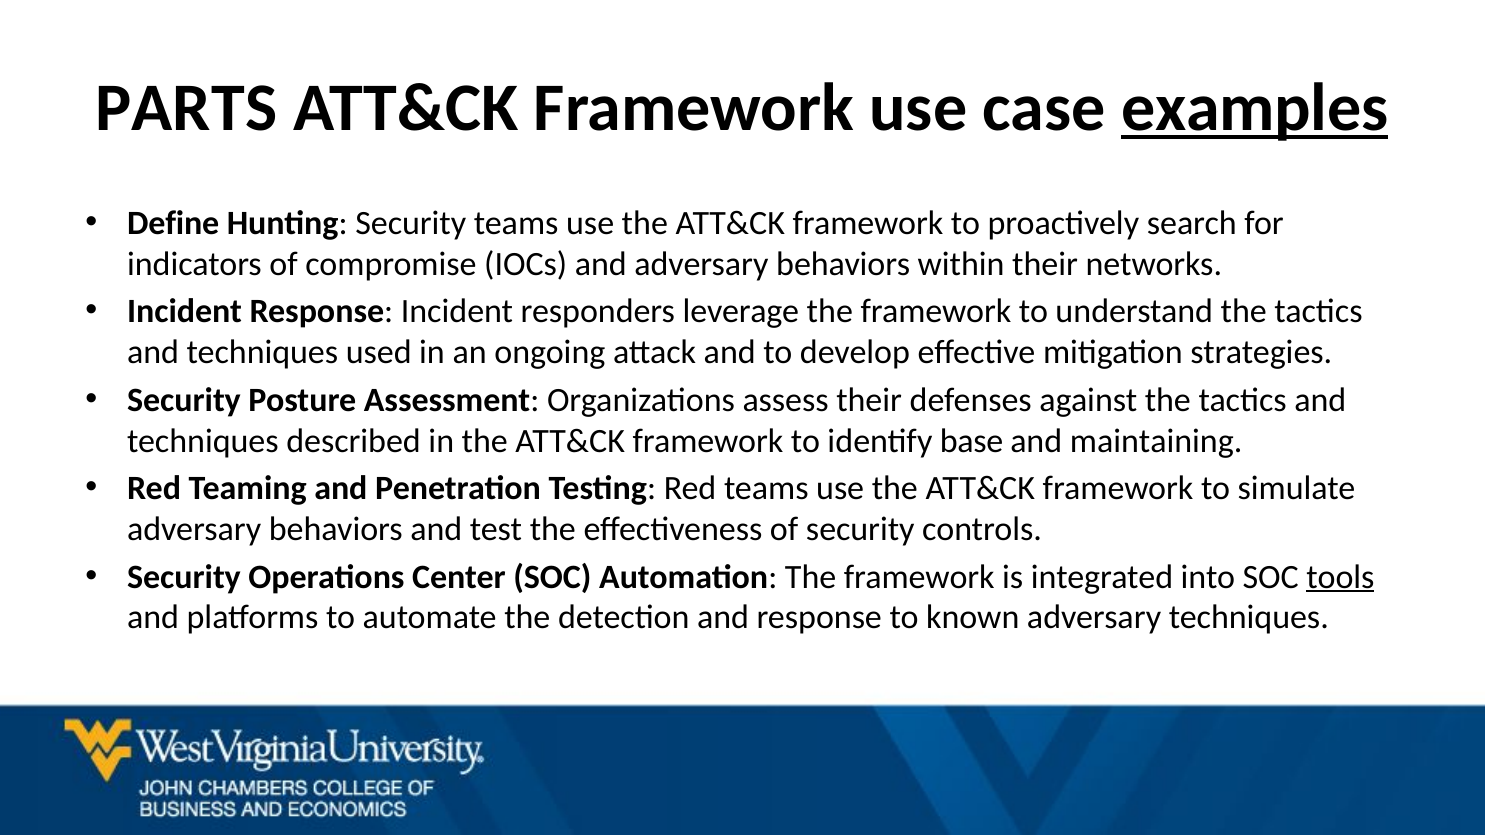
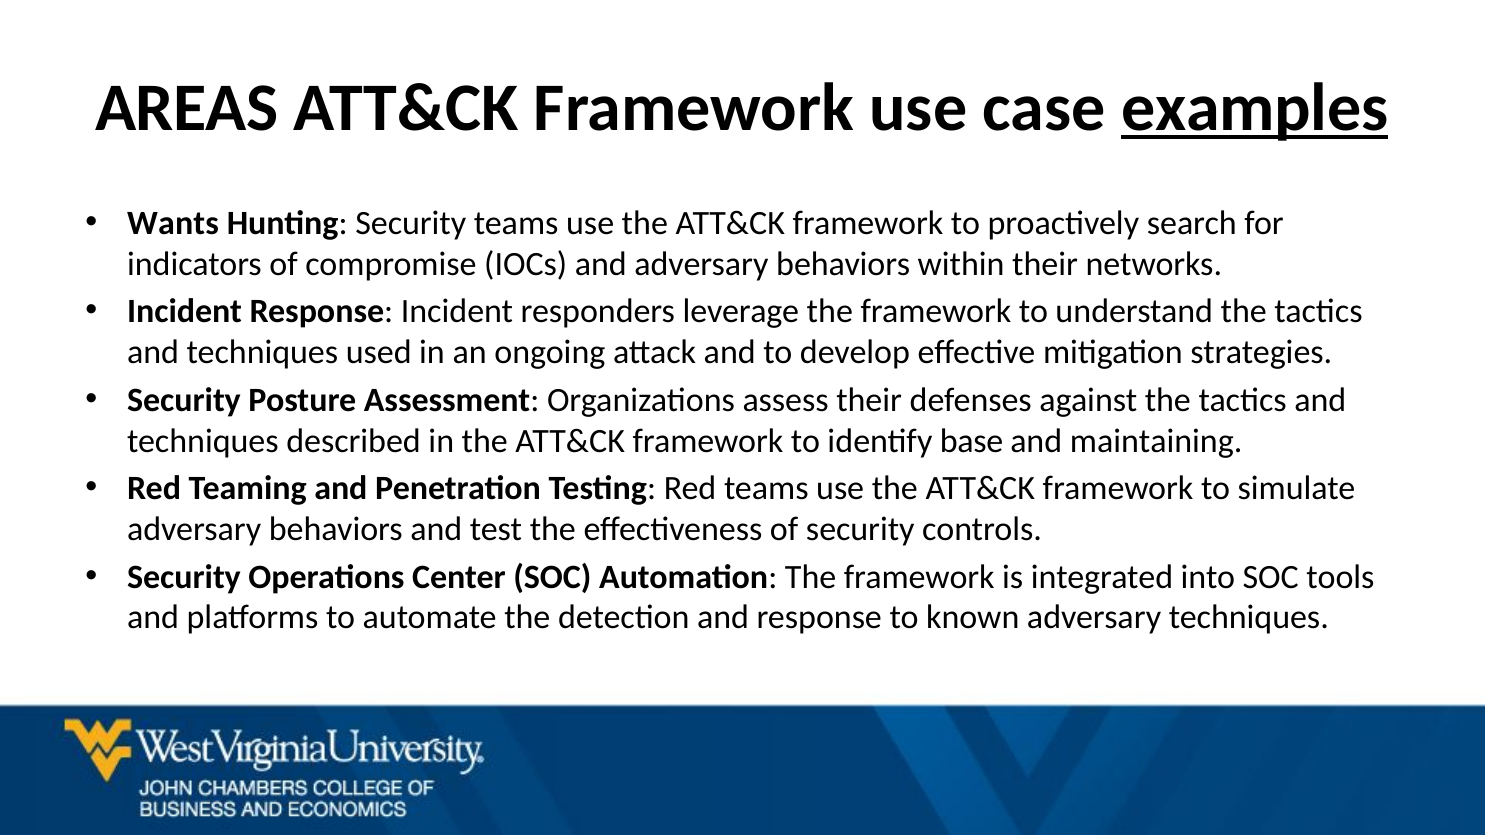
PARTS: PARTS -> AREAS (187, 108)
Define: Define -> Wants (173, 223)
tools underline: present -> none (1340, 577)
